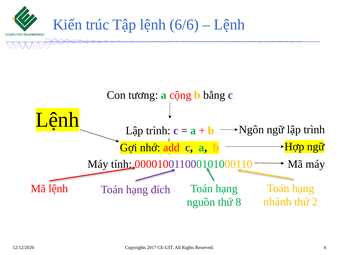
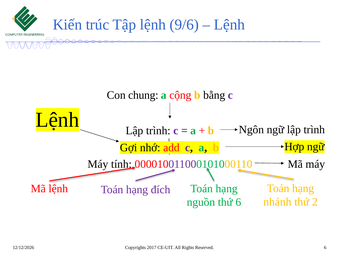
6/6: 6/6 -> 9/6 (184, 25)
tương: tương -> chung (143, 95)
thứ 8: 8 -> 6 (238, 202)
